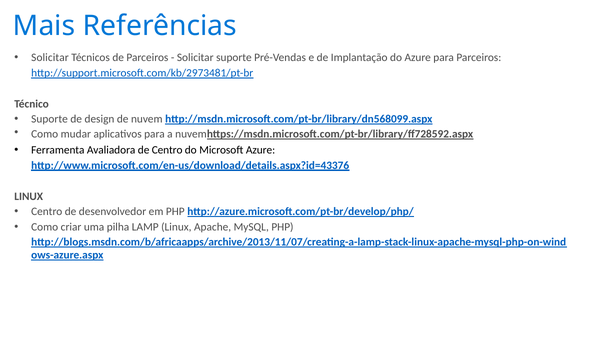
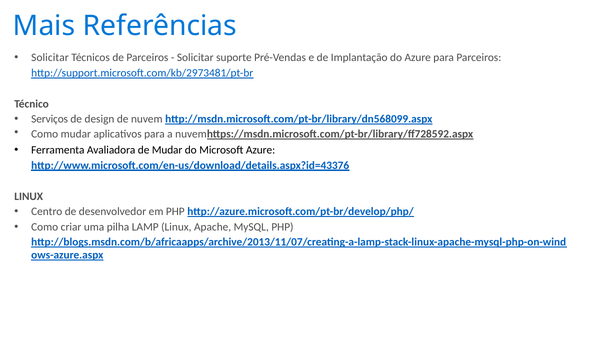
Suporte: Suporte -> Serviços (50, 119)
de Centro: Centro -> Mudar (167, 150)
